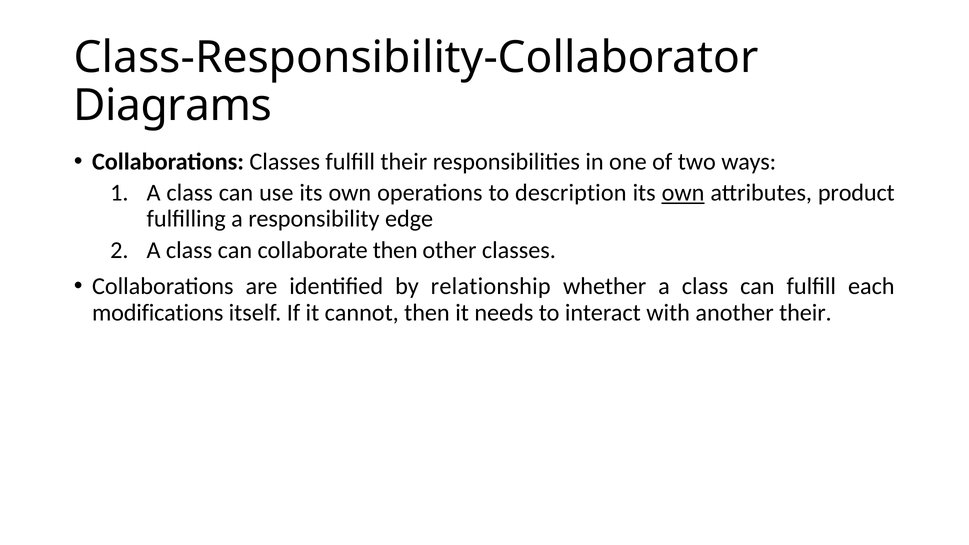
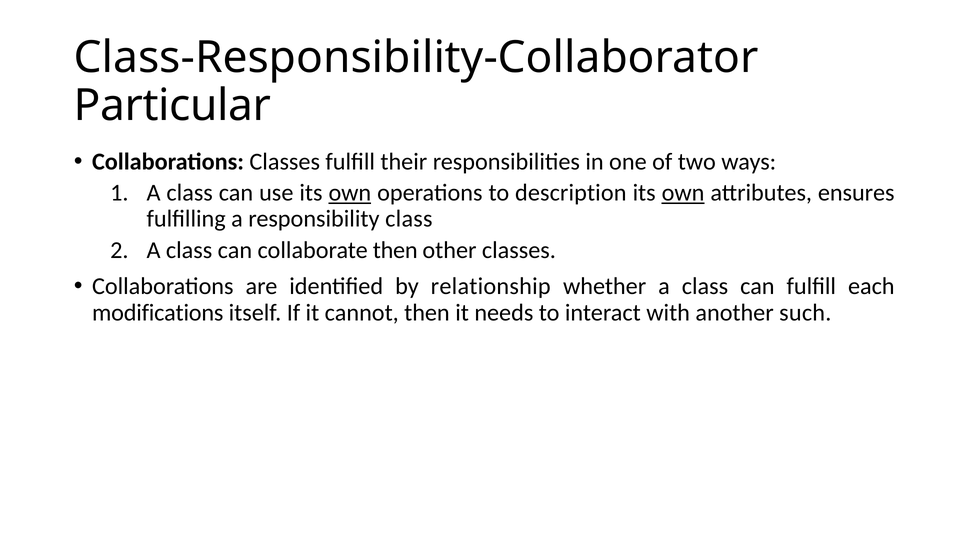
Diagrams: Diagrams -> Particular (173, 105)
own underline: none -> present (350, 193)
product: product -> ensures (856, 193)
responsibility edge: edge -> class (409, 219)
another their: their -> such (805, 313)
